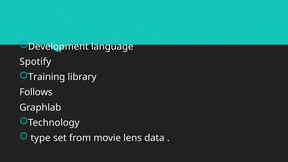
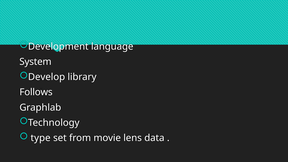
Spotify: Spotify -> System (35, 62)
Training: Training -> Develop (47, 77)
